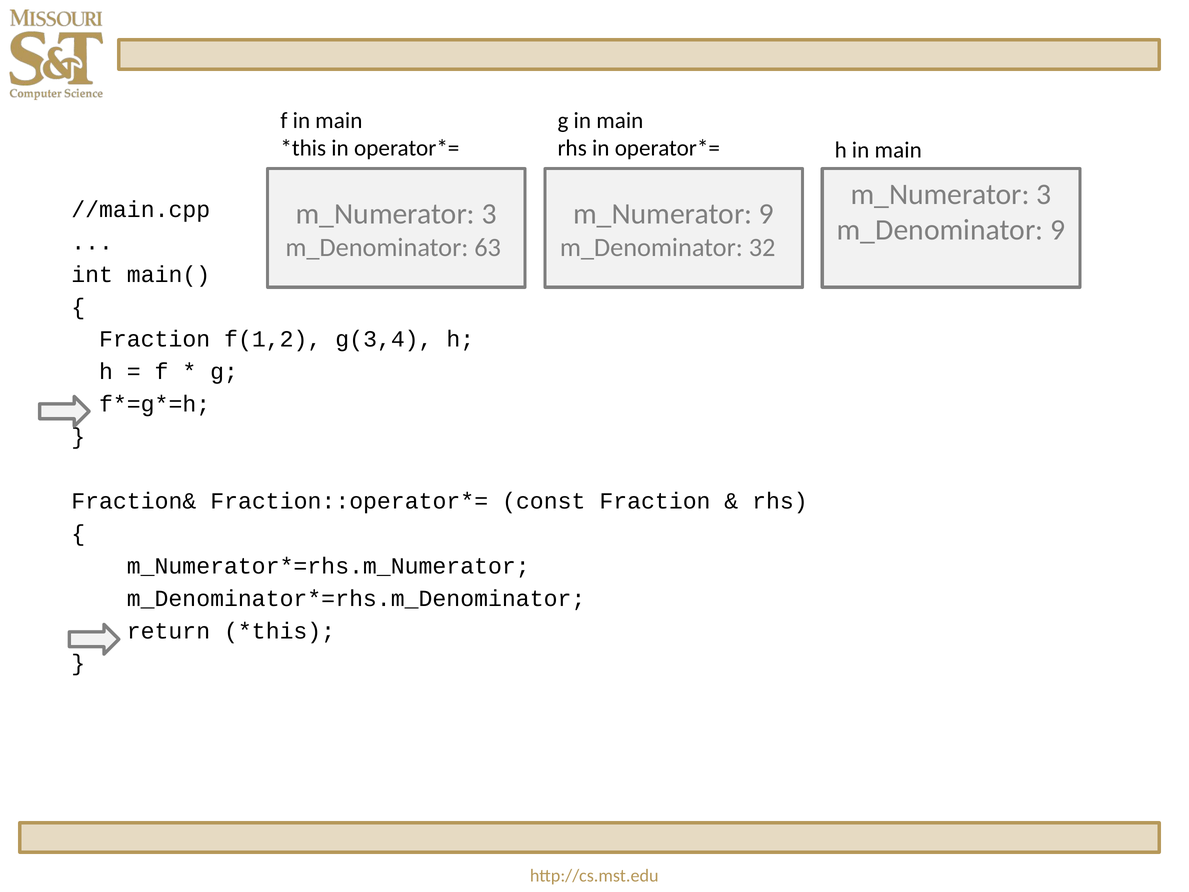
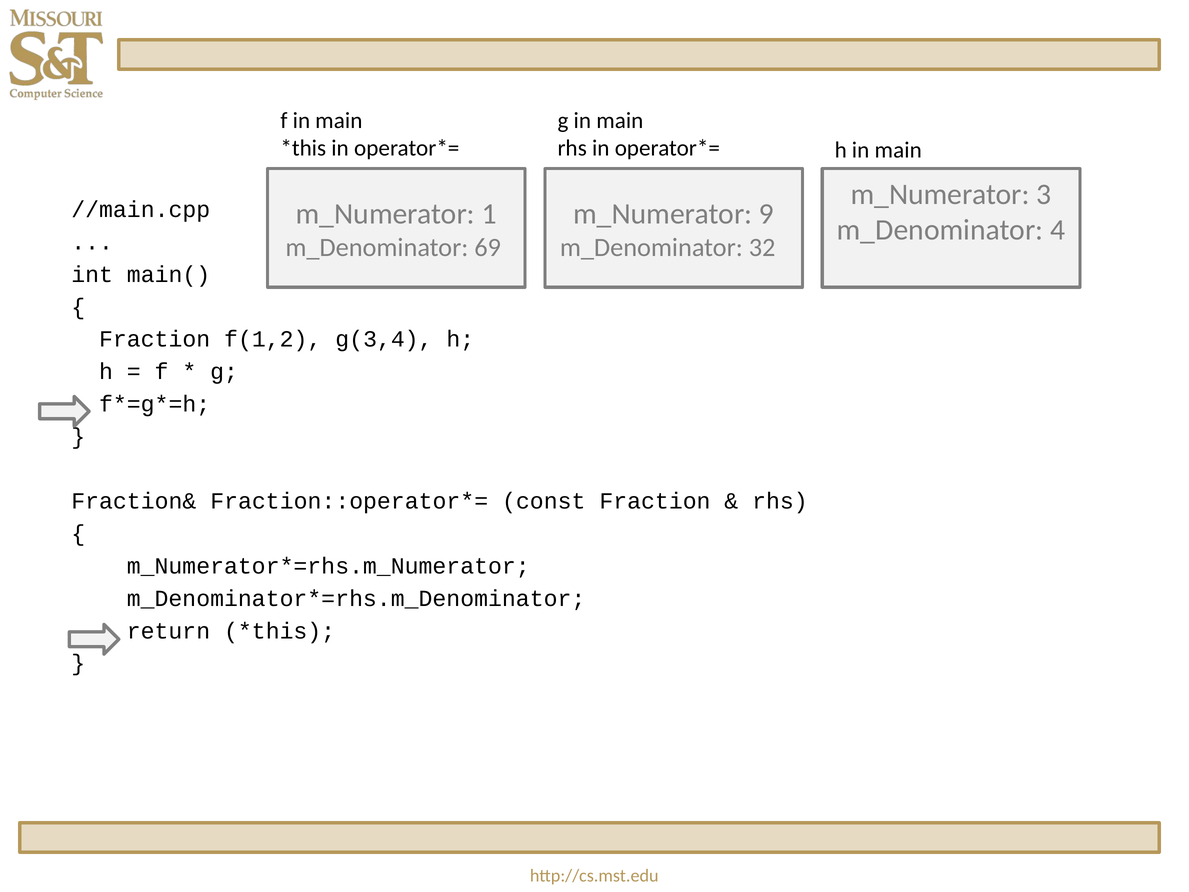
3: 3 -> 1 (489, 214)
m_Denominator 9: 9 -> 4 (1058, 230)
63: 63 -> 69 (488, 247)
